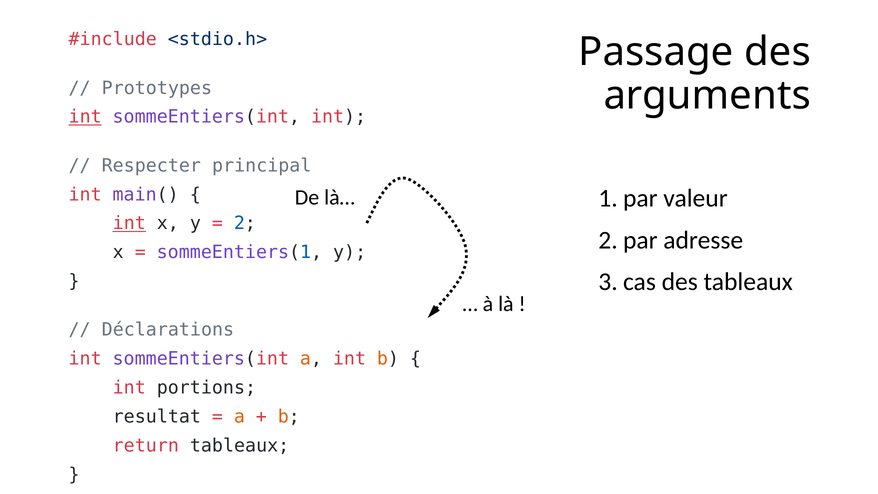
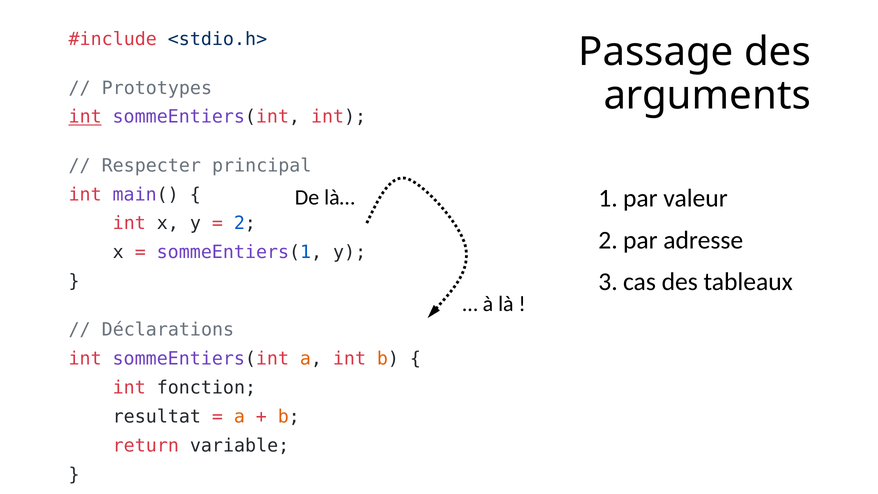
int underline: present -> none (129, 223)
portions: portions -> fonction (206, 388)
return tableaux: tableaux -> variable (240, 445)
